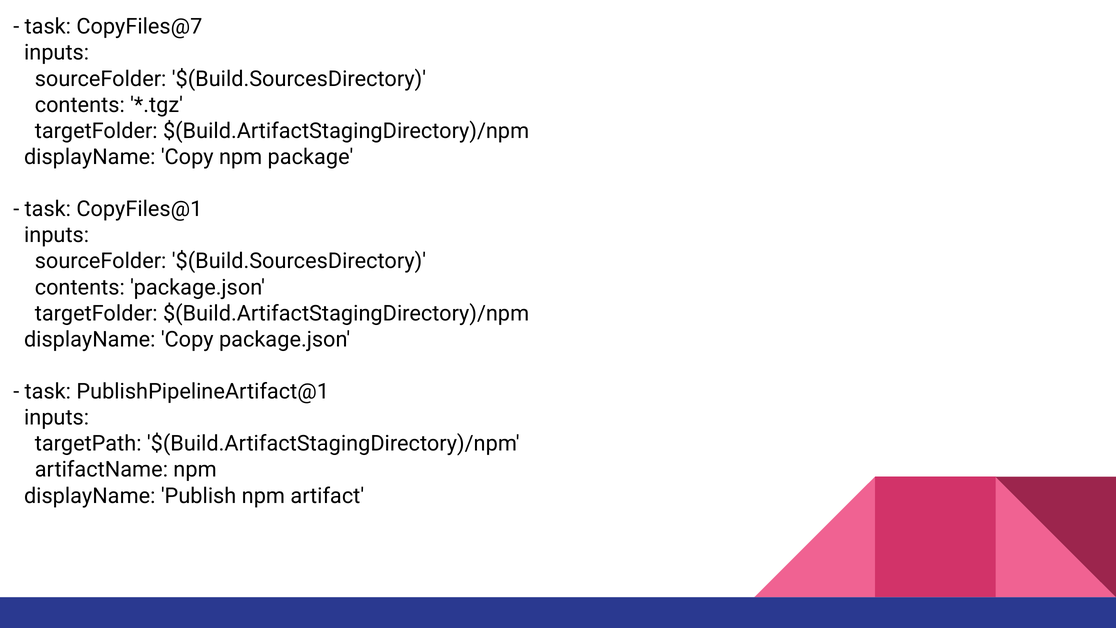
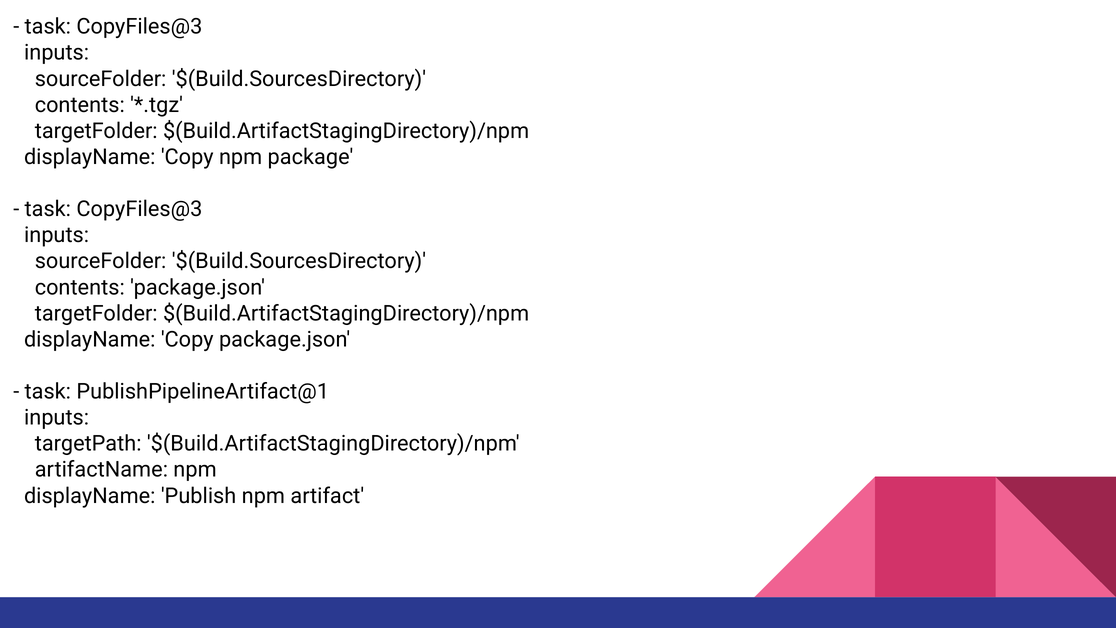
CopyFiles@7: CopyFiles@7 -> CopyFiles@3 (139, 27)
CopyFiles@1: CopyFiles@1 -> CopyFiles@3 (139, 209)
